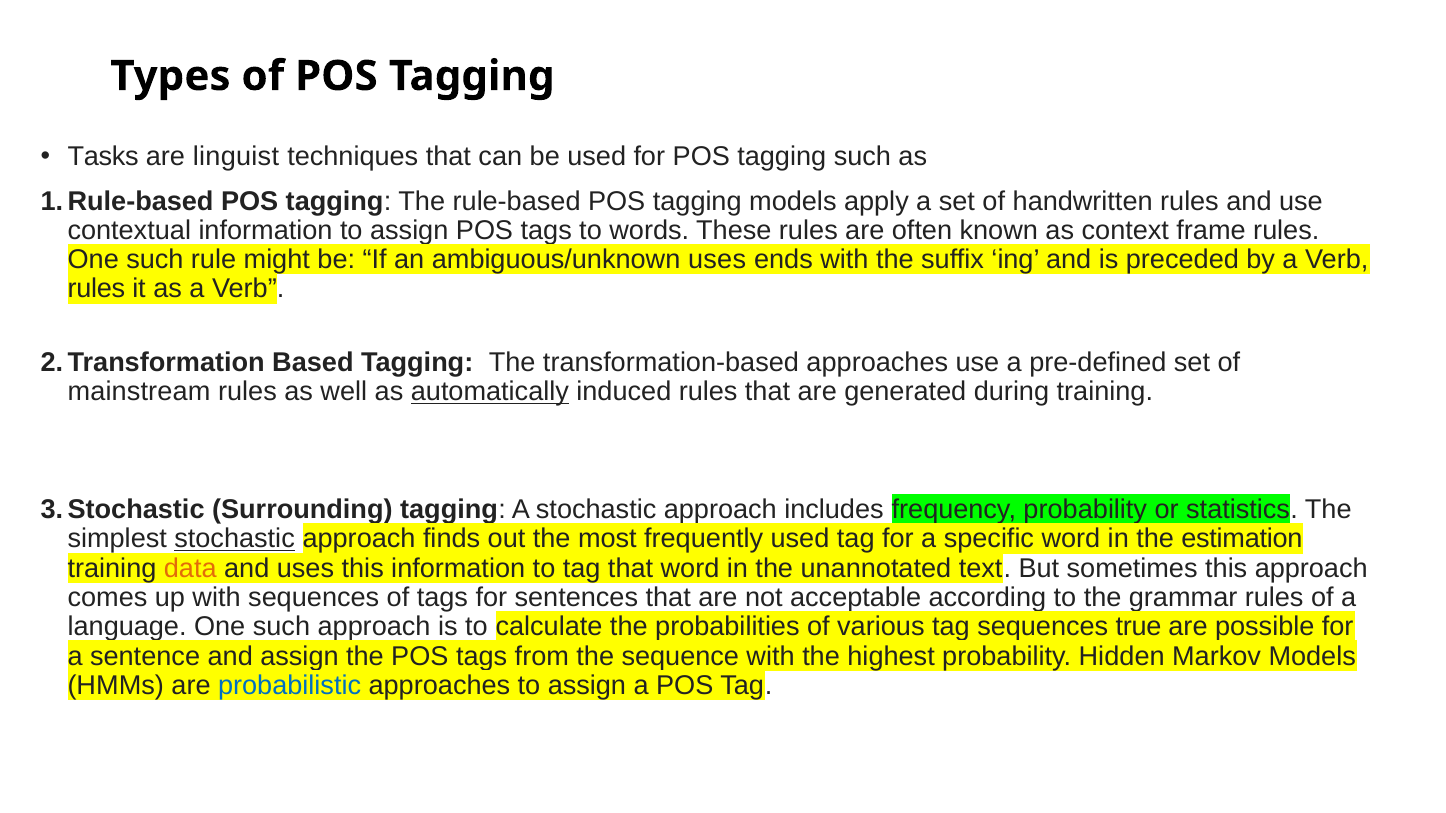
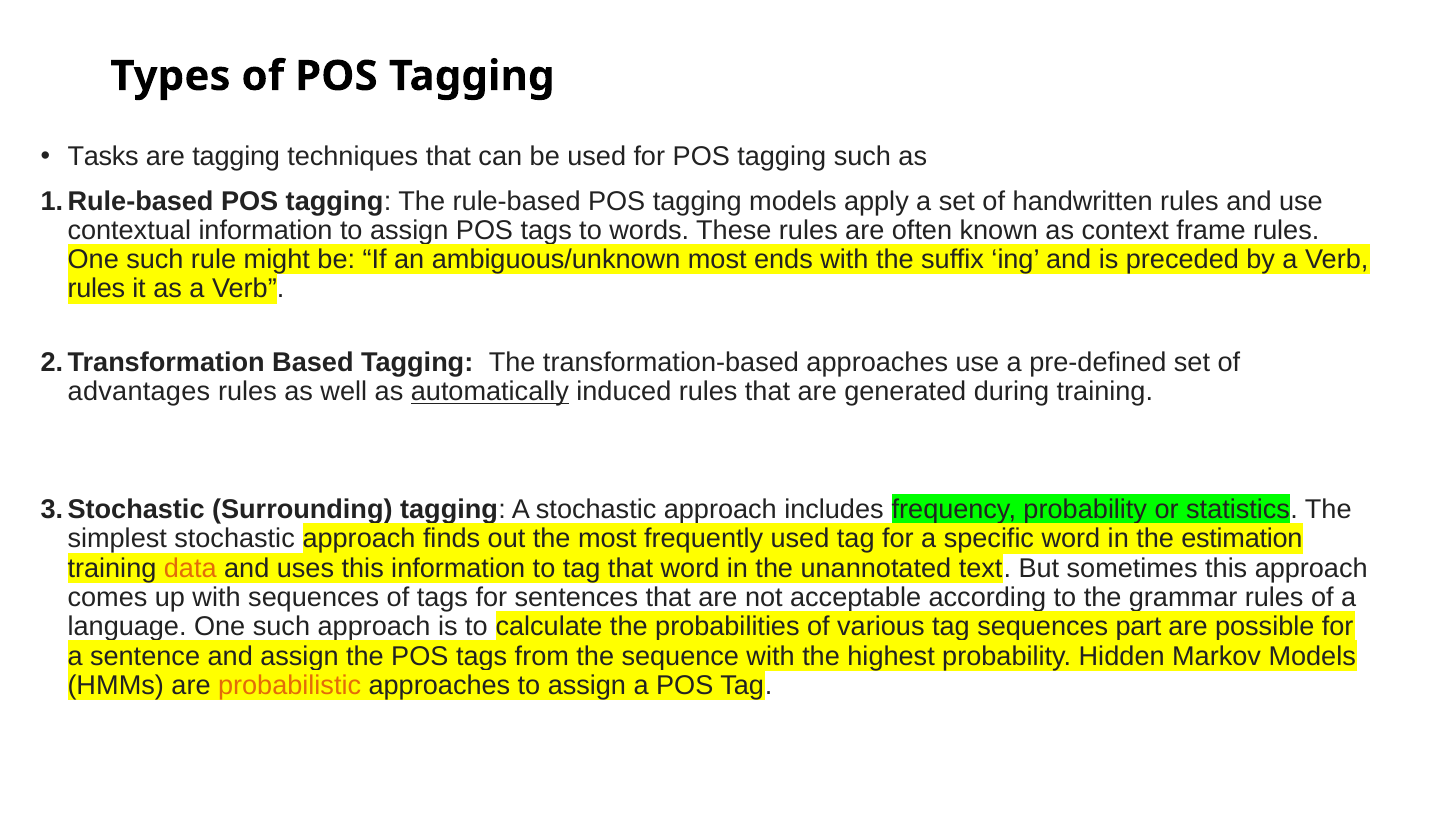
are linguist: linguist -> tagging (236, 157)
ambiguous/unknown uses: uses -> most (717, 260)
mainstream: mainstream -> advantages (139, 392)
stochastic underline: present -> none (235, 539)
true: true -> part (1138, 627)
probabilistic colour: blue -> orange (290, 686)
